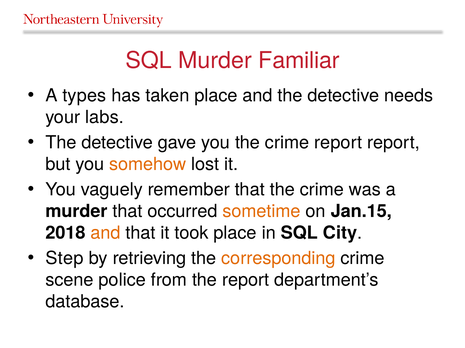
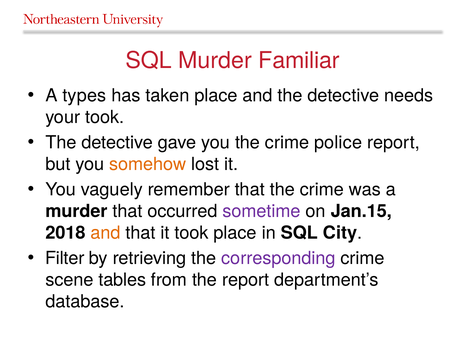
your labs: labs -> took (105, 118)
crime report: report -> police (338, 143)
sometime colour: orange -> purple (262, 212)
Step: Step -> Filter (65, 259)
corresponding colour: orange -> purple (278, 259)
police: police -> tables (122, 280)
